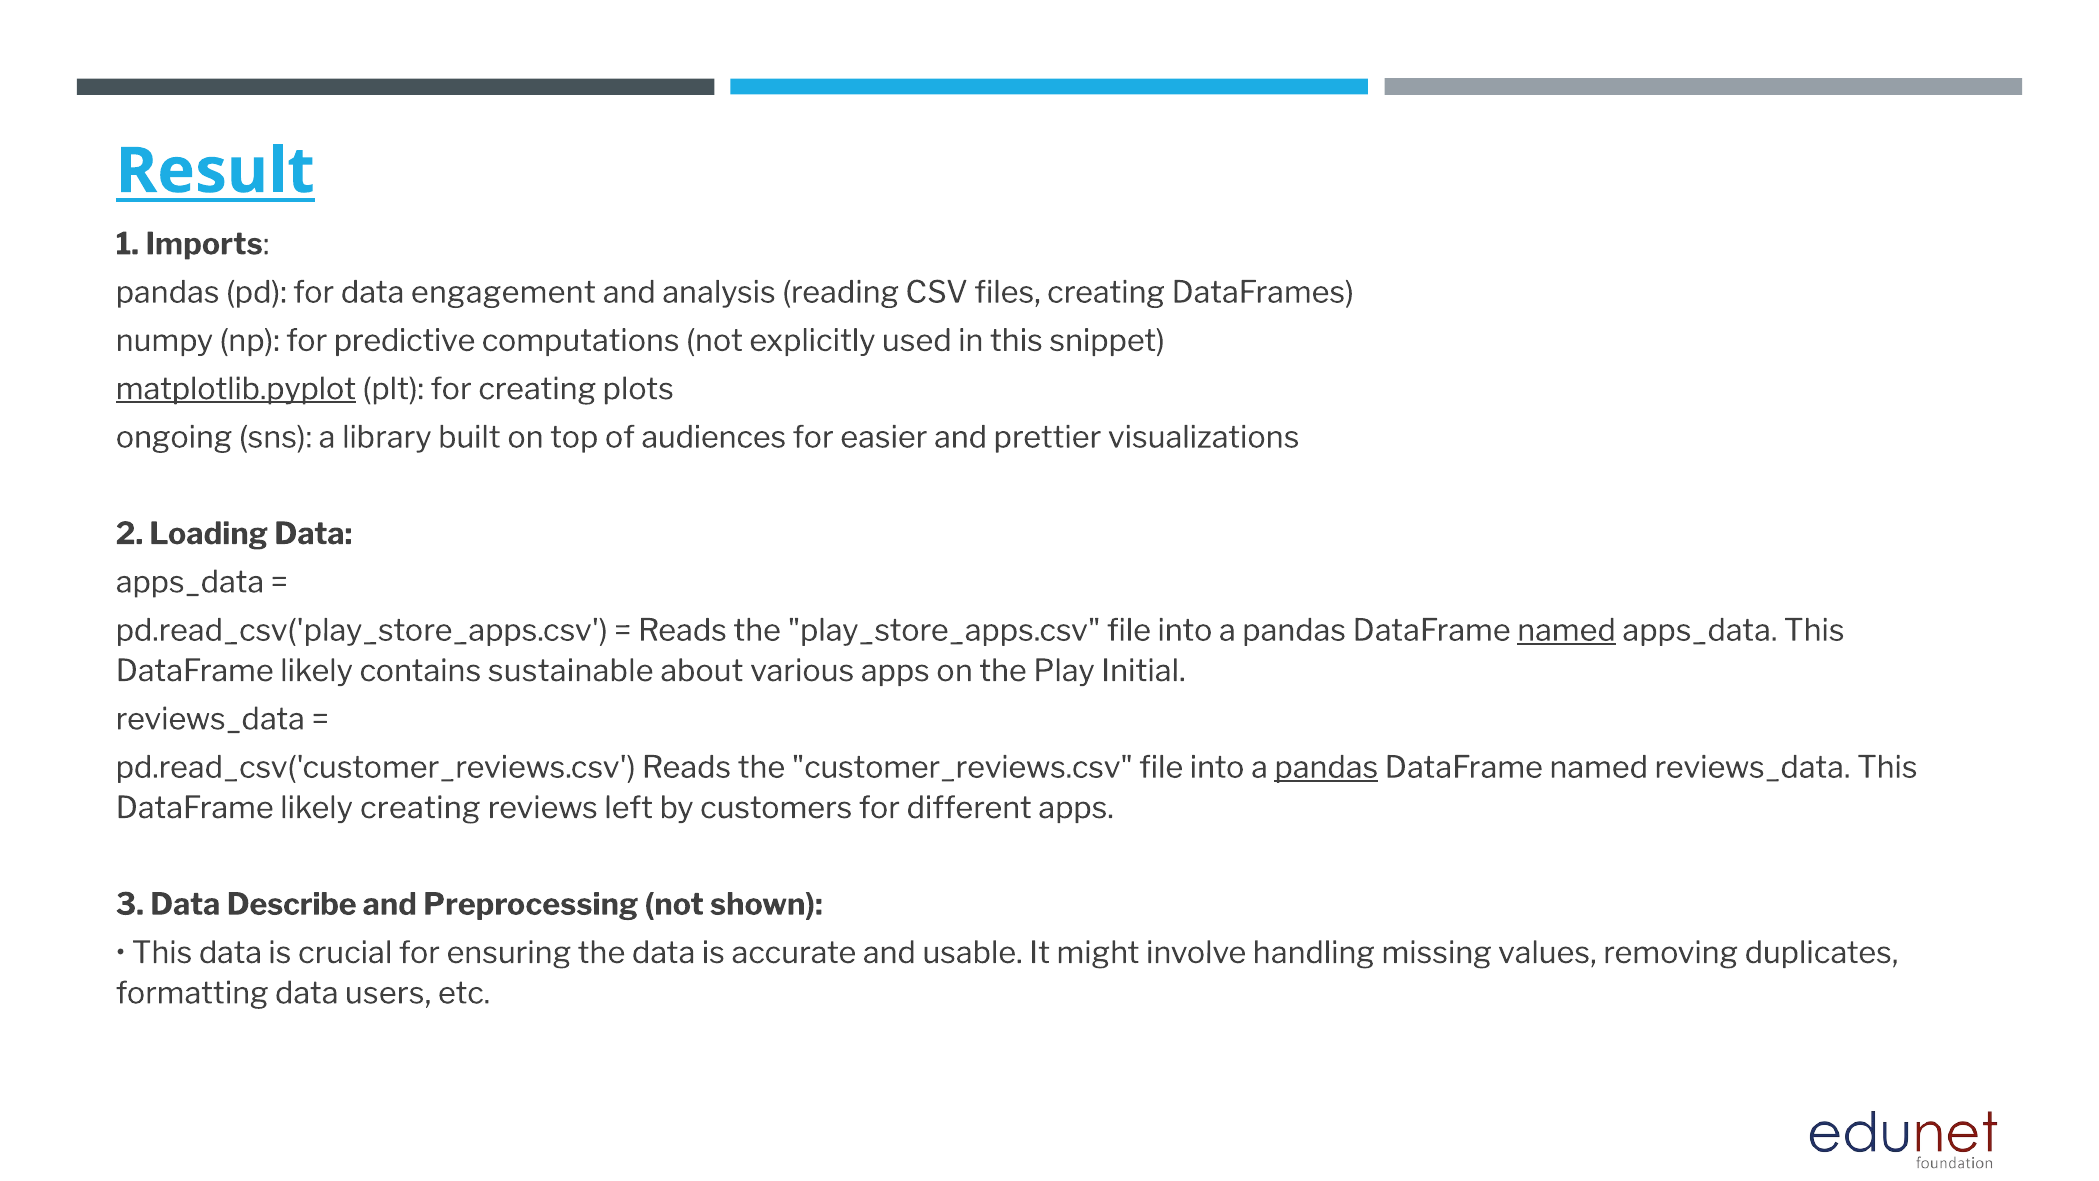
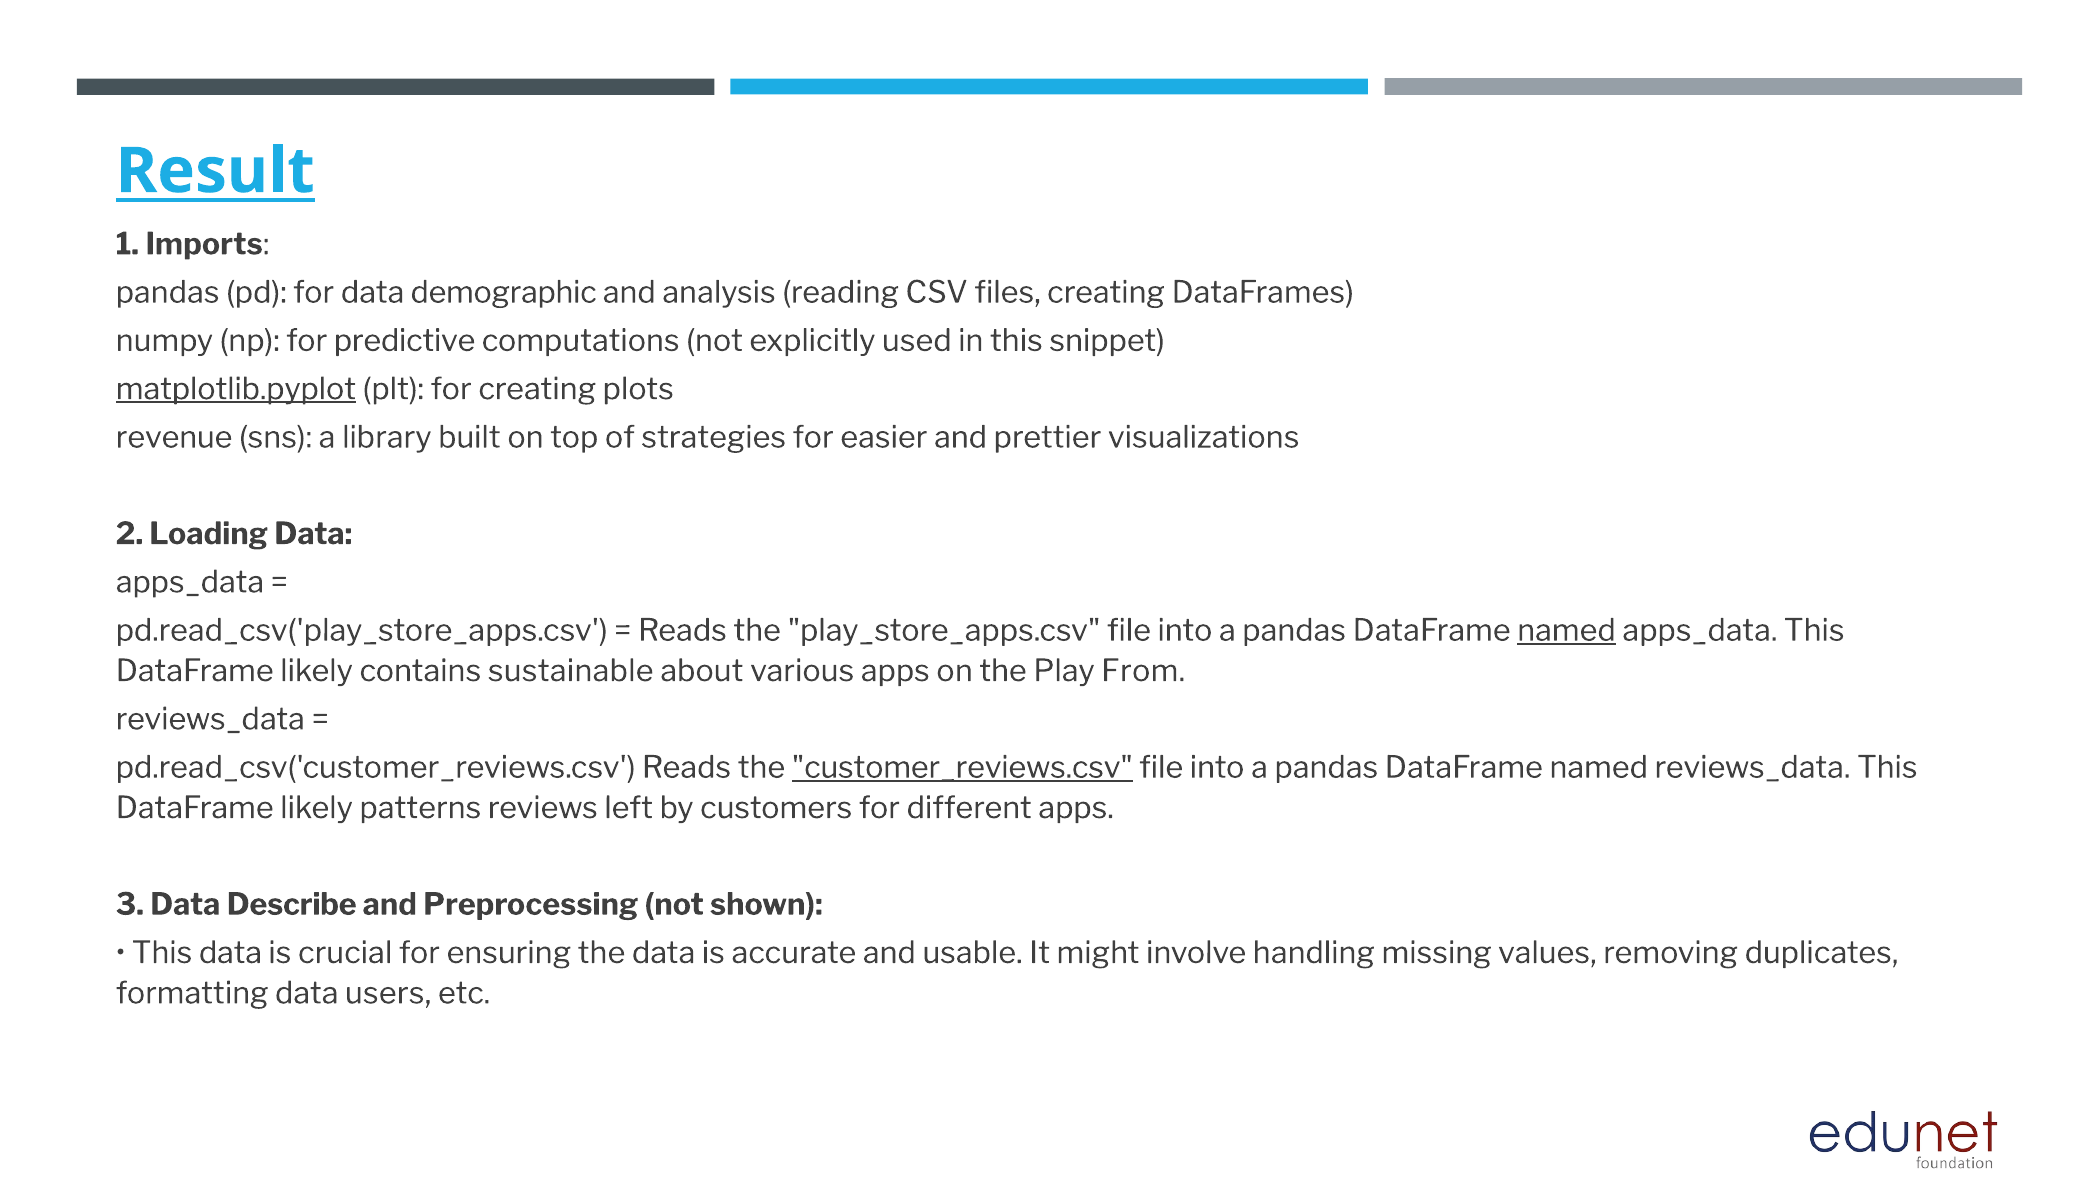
engagement: engagement -> demographic (504, 292)
ongoing: ongoing -> revenue (174, 437)
audiences: audiences -> strategies (714, 437)
Initial: Initial -> From (1143, 671)
customer_reviews.csv underline: none -> present (962, 767)
pandas underline: present -> none (1326, 767)
likely creating: creating -> patterns (420, 808)
